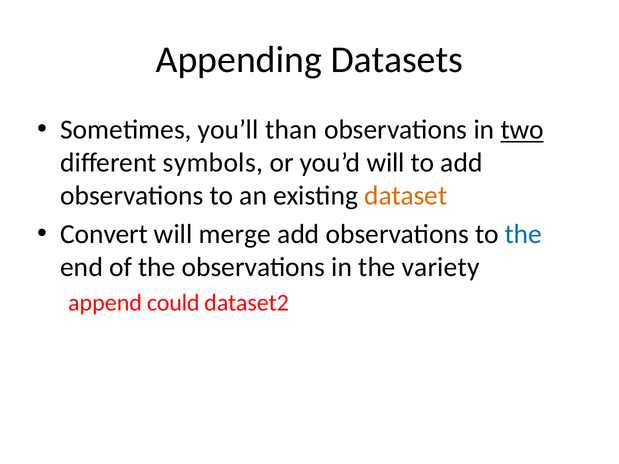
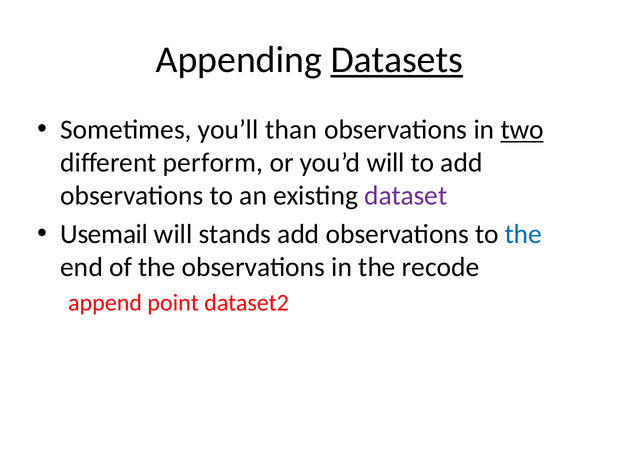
Datasets underline: none -> present (397, 60)
symbols: symbols -> perform (213, 163)
dataset colour: orange -> purple (406, 196)
Convert: Convert -> Usemail (104, 234)
merge: merge -> stands (235, 234)
variety: variety -> recode (441, 267)
could: could -> point (173, 303)
